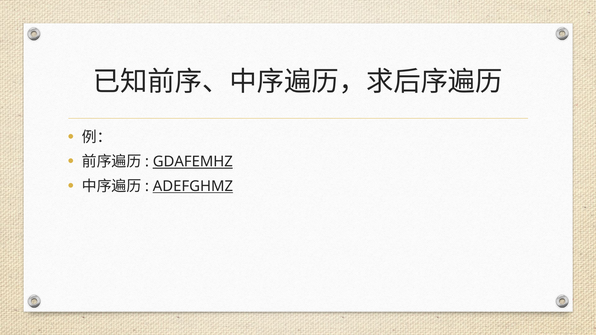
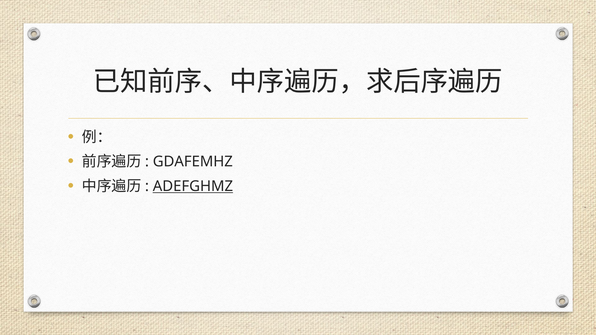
GDAFEMHZ underline: present -> none (193, 162)
